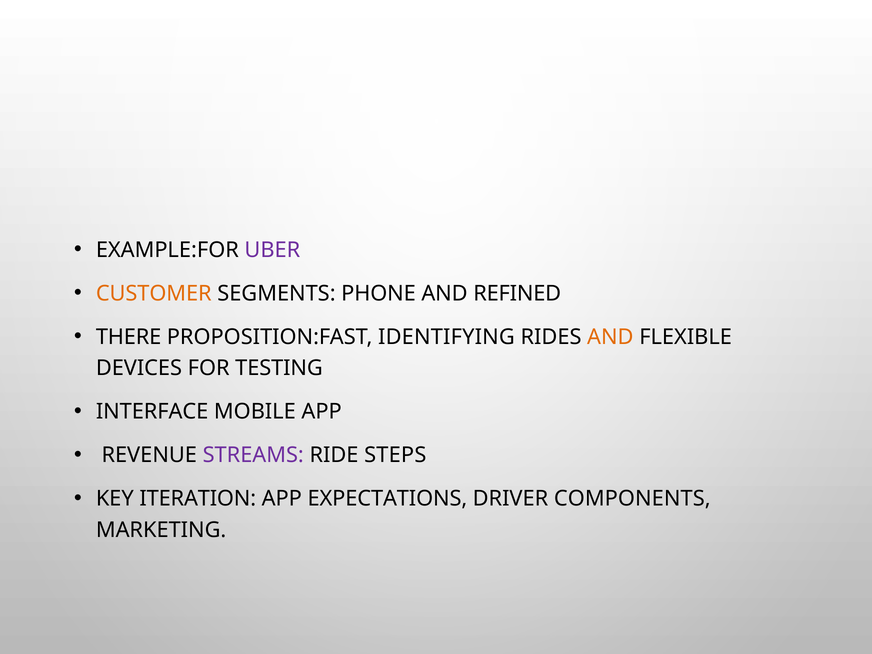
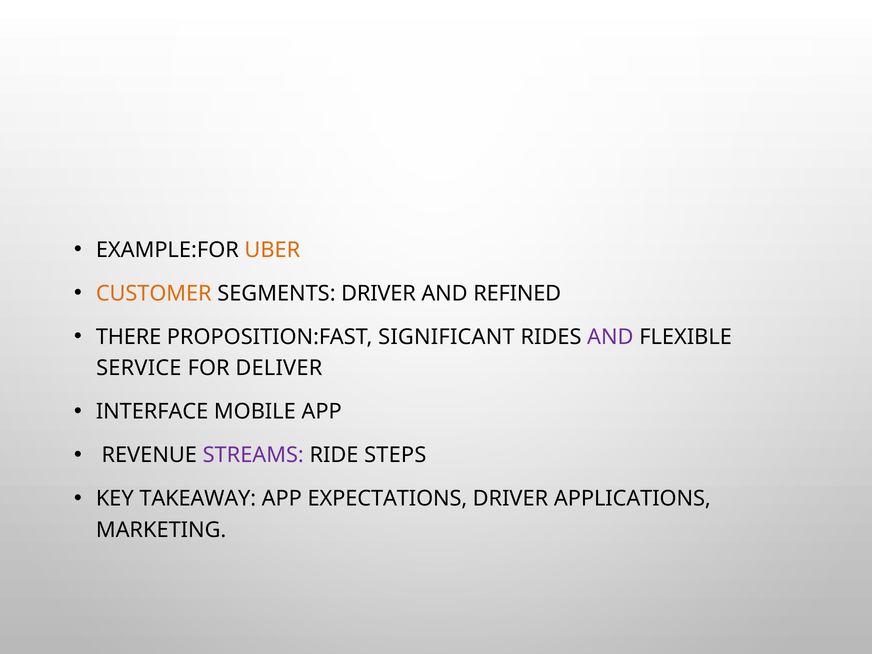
UBER colour: purple -> orange (272, 250)
SEGMENTS PHONE: PHONE -> DRIVER (379, 293)
IDENTIFYING: IDENTIFYING -> SIGNIFICANT (446, 337)
AND colour: orange -> purple (610, 337)
DEVICES: DEVICES -> SERVICE (139, 368)
TESTING: TESTING -> DELIVER (279, 368)
ITERATION: ITERATION -> TAKEAWAY (198, 499)
COMPONENTS: COMPONENTS -> APPLICATIONS (632, 499)
